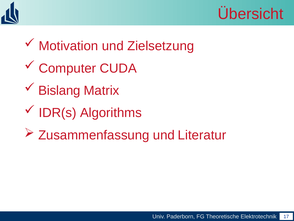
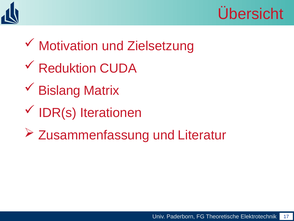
Computer: Computer -> Reduktion (67, 68)
Algorithms: Algorithms -> Iterationen (111, 113)
